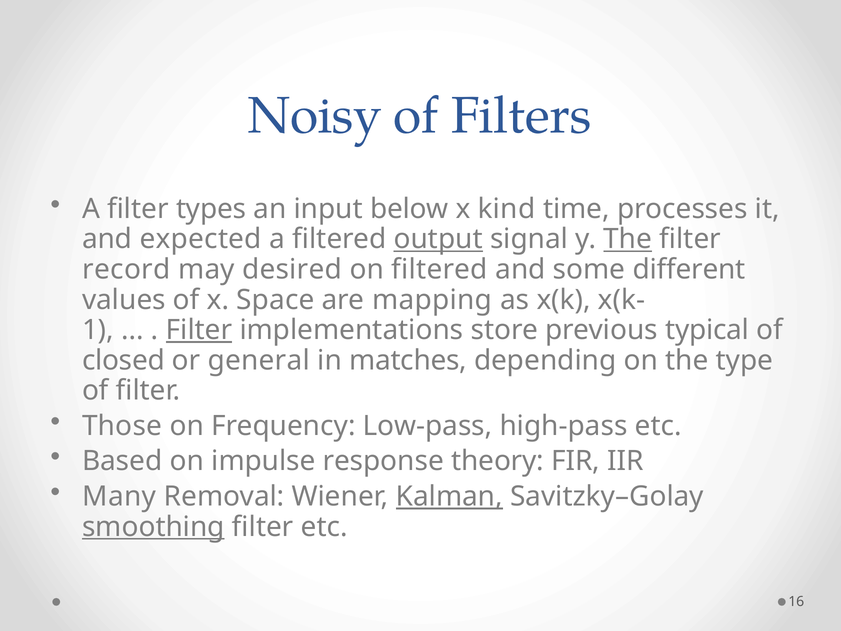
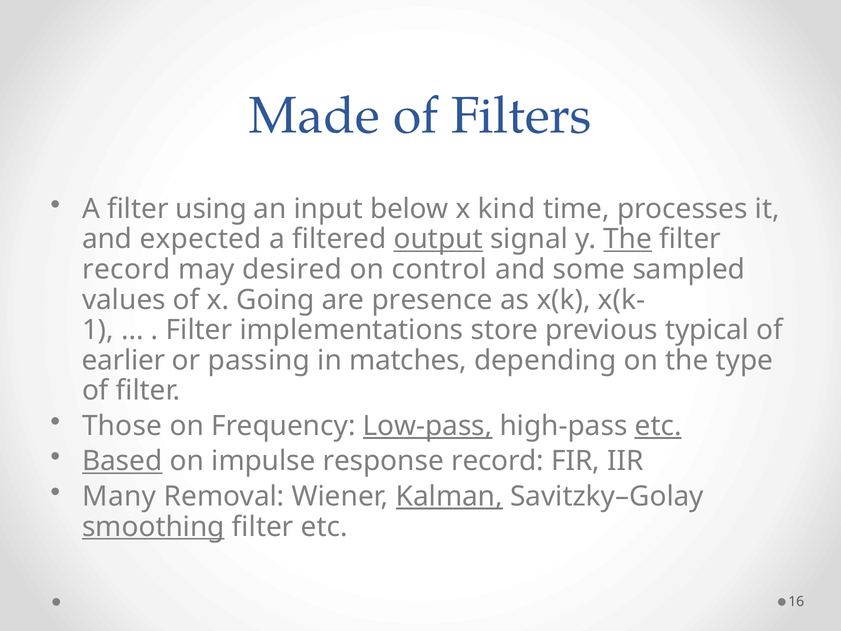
Noisy: Noisy -> Made (314, 116)
types: types -> using (211, 209)
on filtered: filtered -> control (440, 269)
different: different -> sampled (689, 269)
Space: Space -> Going (276, 300)
mapping: mapping -> presence (432, 300)
Filter underline: present -> none (199, 330)
closed: closed -> earlier (123, 360)
general: general -> passing (259, 360)
Low-pass underline: none -> present (428, 426)
etc underline: none -> present (658, 426)
Based underline: none -> present (122, 461)
response theory: theory -> record (498, 461)
